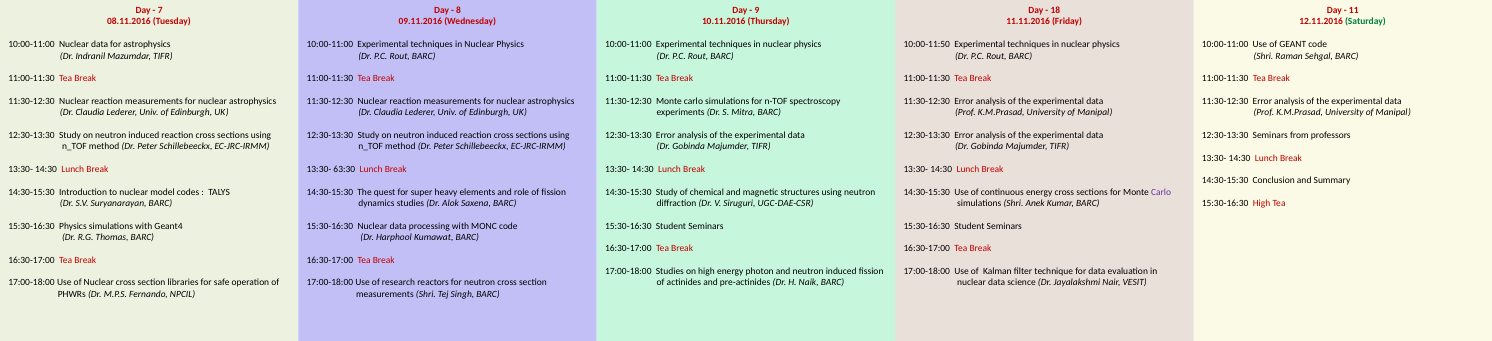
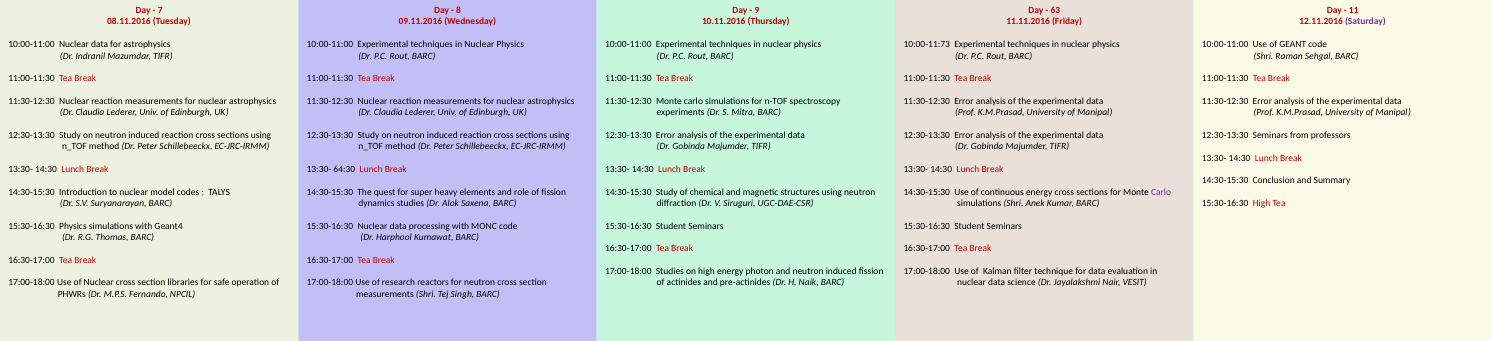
18: 18 -> 63 (1055, 11)
Saturday colour: green -> purple (1365, 22)
10:00-11:50: 10:00-11:50 -> 10:00-11:73 (927, 45)
63:30: 63:30 -> 64:30 (344, 169)
